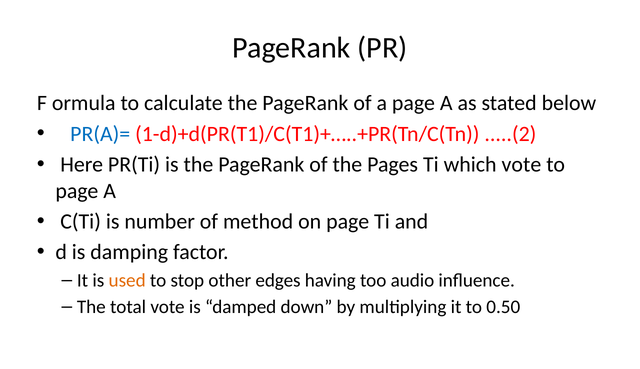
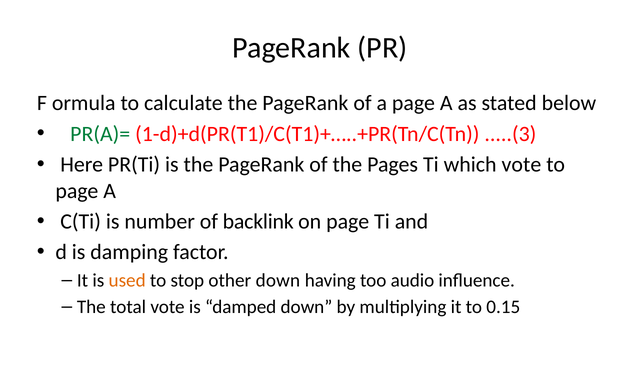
PR(A)= colour: blue -> green (100, 134)
.....(2: .....(2 -> .....(3 (510, 134)
method: method -> backlink (258, 222)
other edges: edges -> down (278, 280)
0.50: 0.50 -> 0.15 (503, 307)
